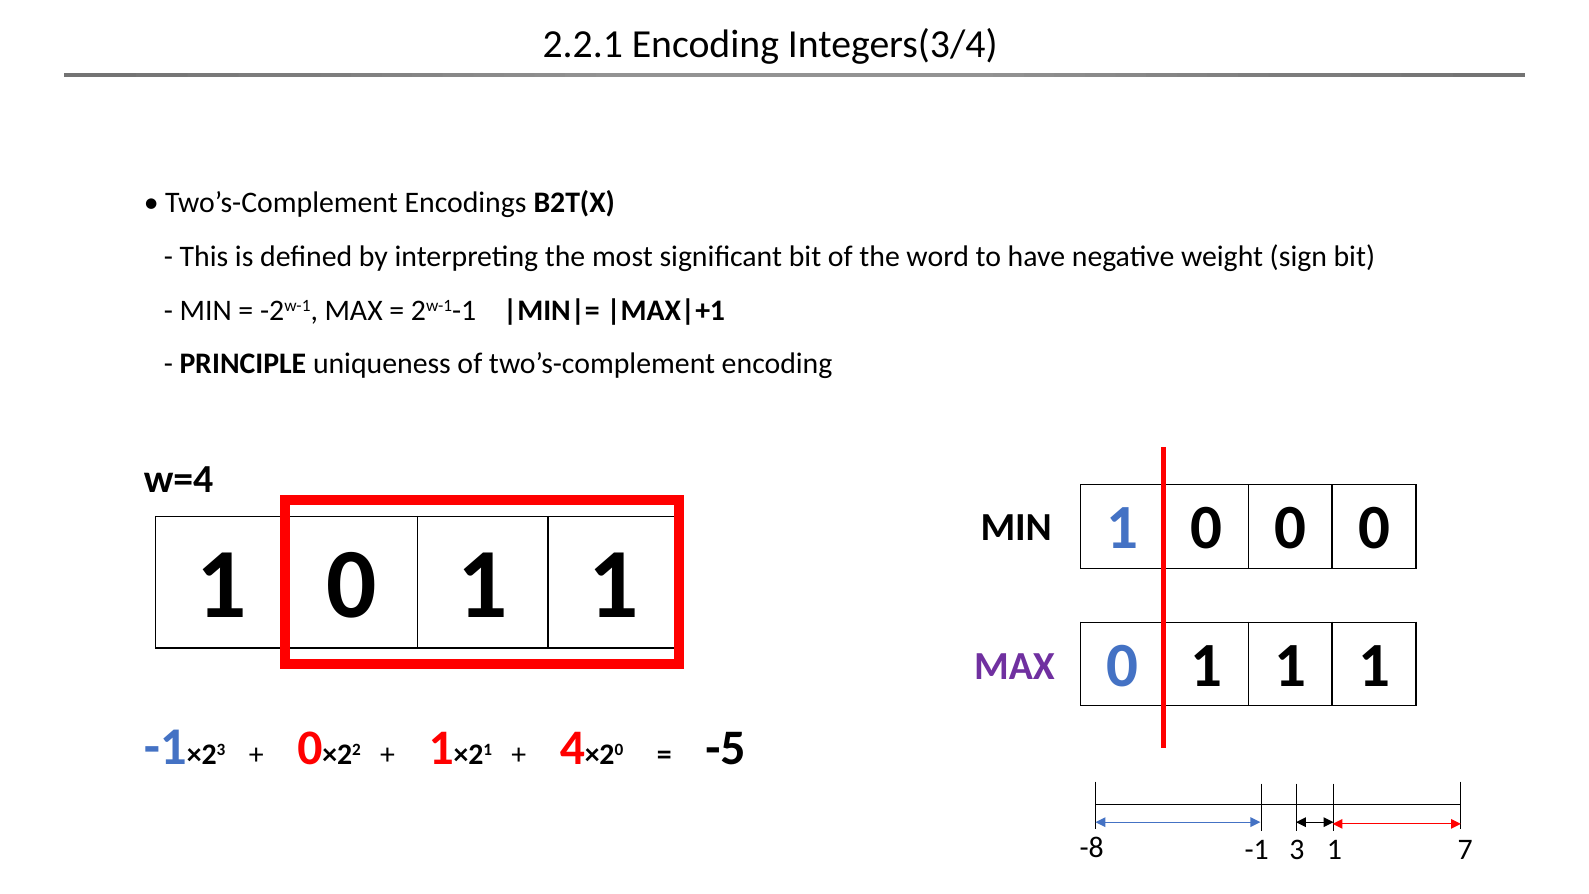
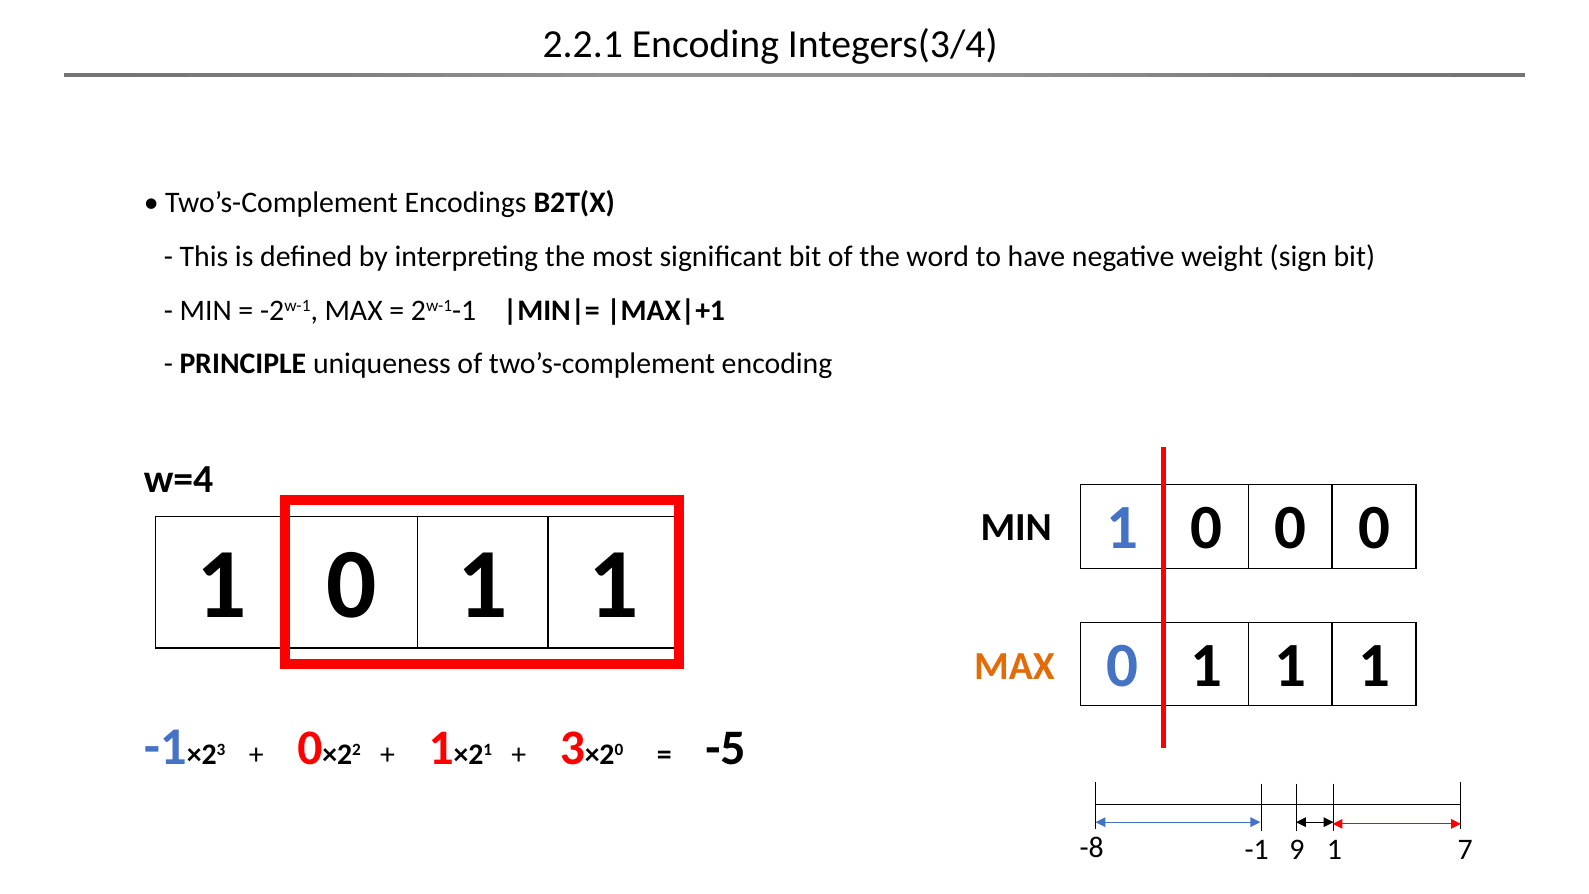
MAX colour: purple -> orange (1014, 666)
4: 4 -> 3 (572, 747)
3: 3 -> 9 (1297, 850)
